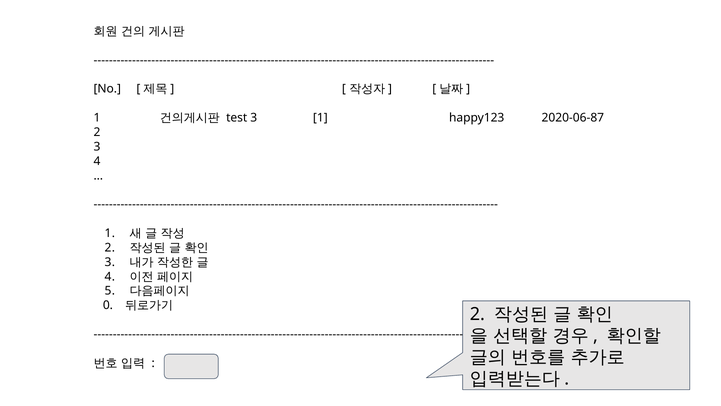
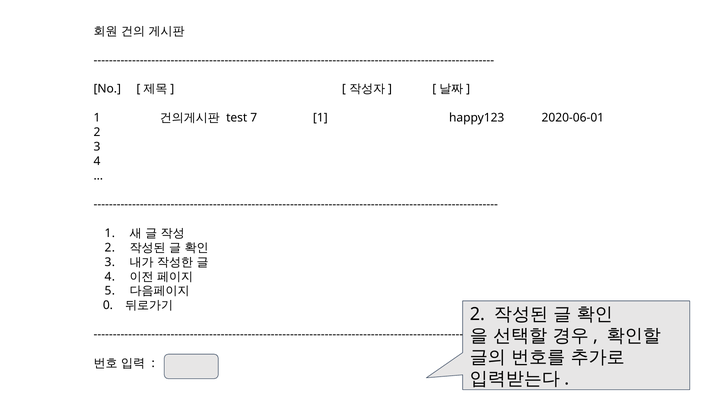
test 3: 3 -> 7 (254, 118)
2020-06-87: 2020-06-87 -> 2020-06-01 (573, 118)
